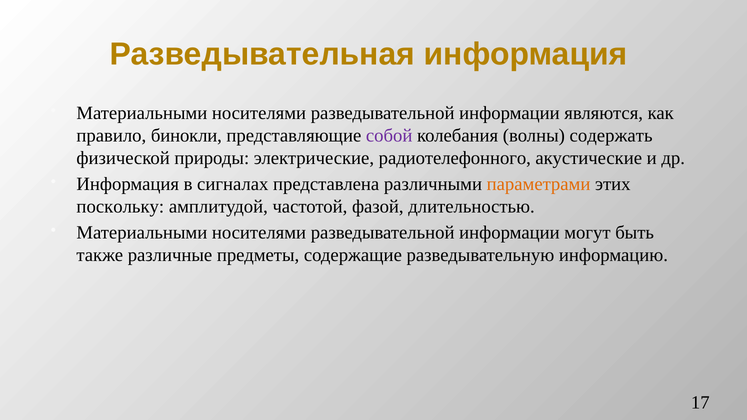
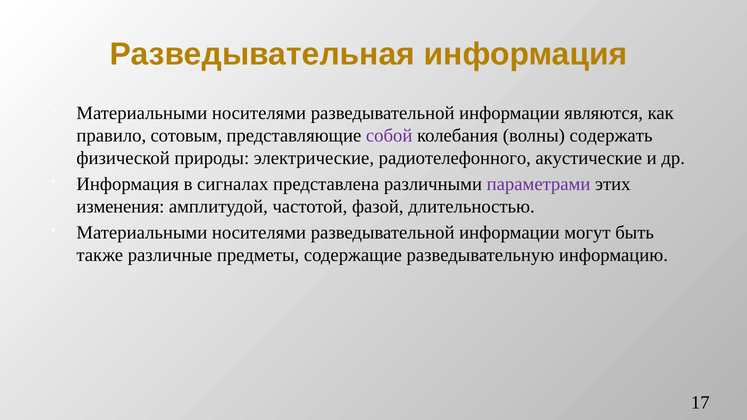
бинокли: бинокли -> сотовым (186, 136)
параметрами colour: orange -> purple (539, 184)
поскольку: поскольку -> изменения (120, 207)
